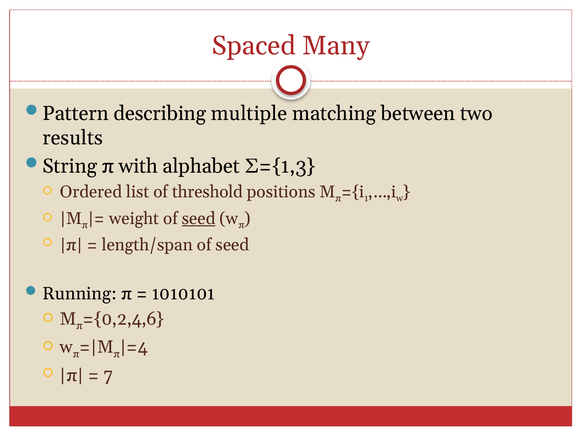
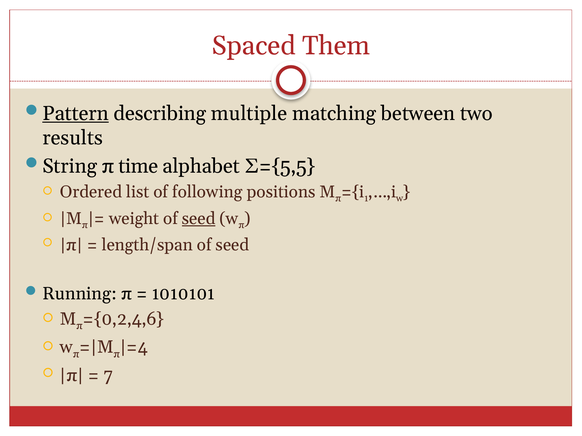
Many: Many -> Them (336, 46)
Pattern underline: none -> present (76, 114)
with: with -> time (138, 166)
Σ={1,3: Σ={1,3 -> Σ={5,5 (280, 166)
threshold: threshold -> following (207, 192)
